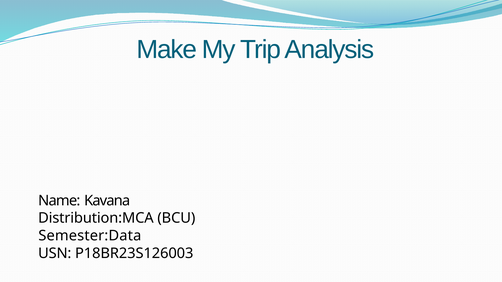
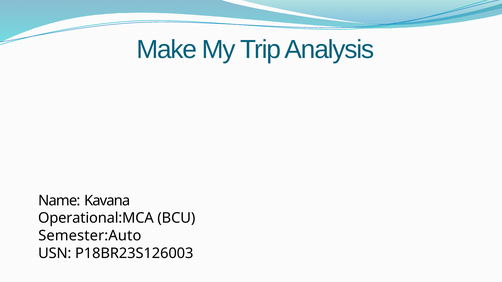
Distribution:MCA: Distribution:MCA -> Operational:MCA (96, 218)
Semester:Data: Semester:Data -> Semester:Auto (90, 236)
